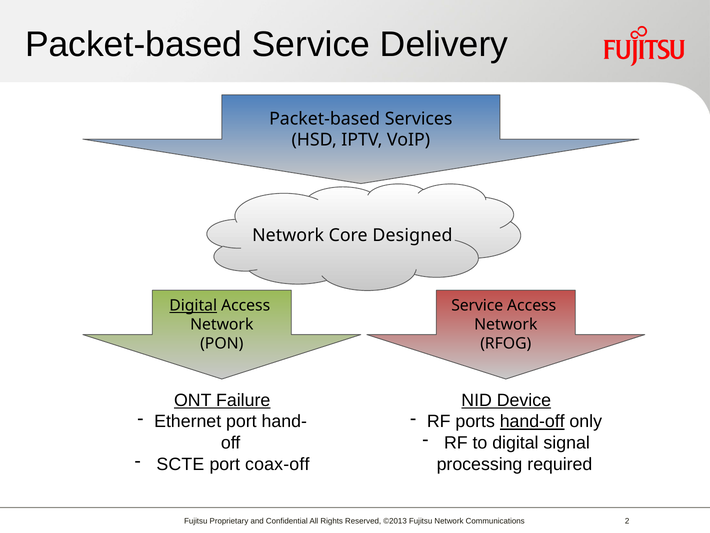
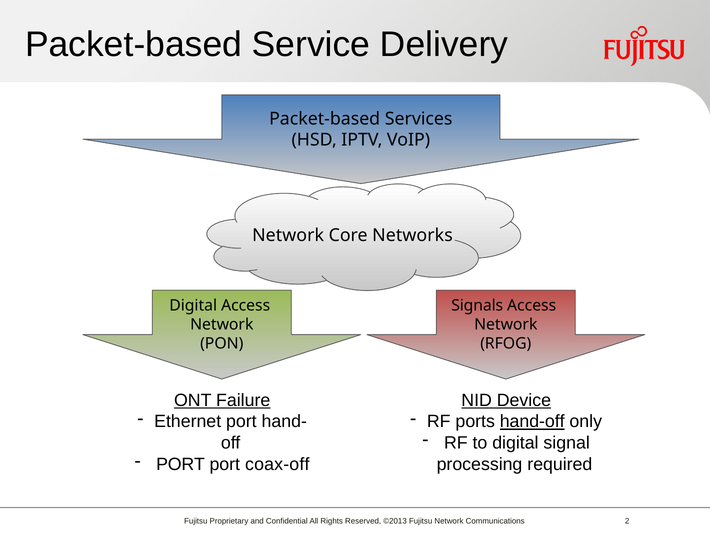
Designed: Designed -> Networks (412, 235)
Digital underline: present -> none (193, 305)
Service: Service -> Signals (477, 305)
SCTE: SCTE -> PORT (181, 464)
